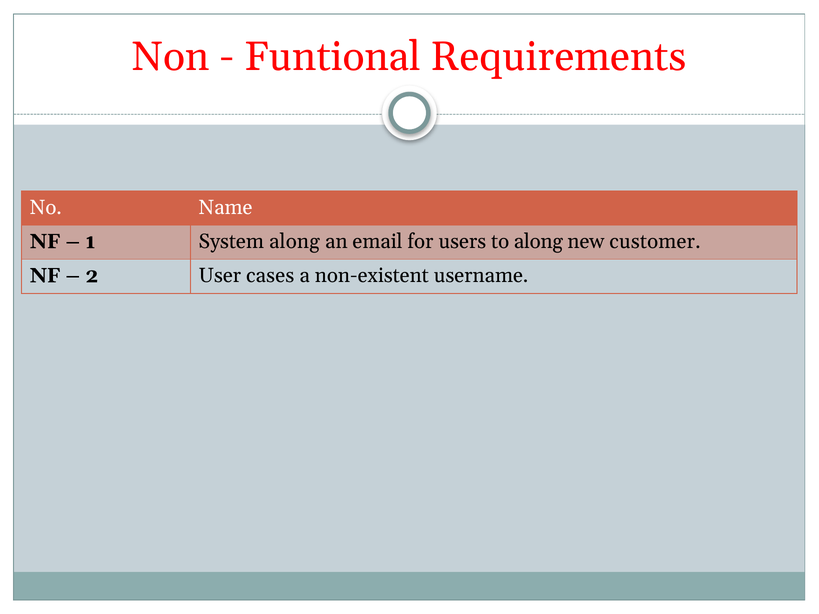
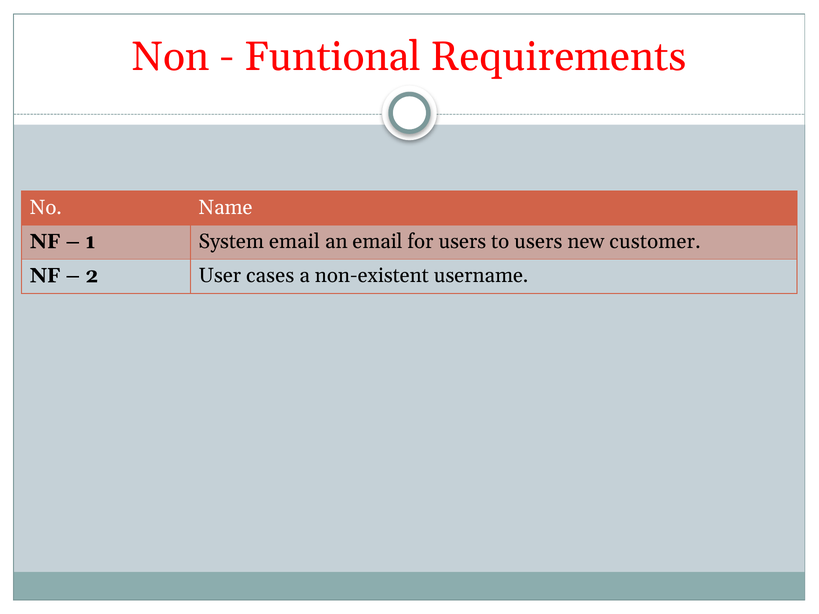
System along: along -> email (294, 241)
to along: along -> users (538, 241)
